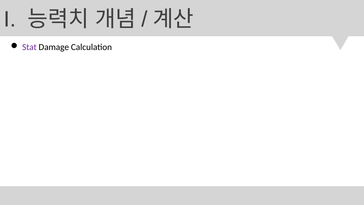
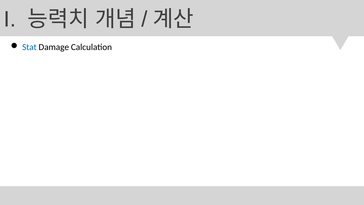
Stat colour: purple -> blue (29, 47)
